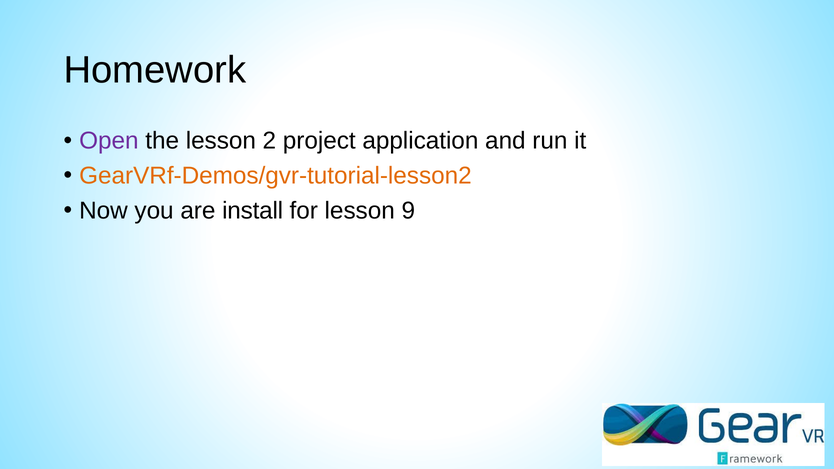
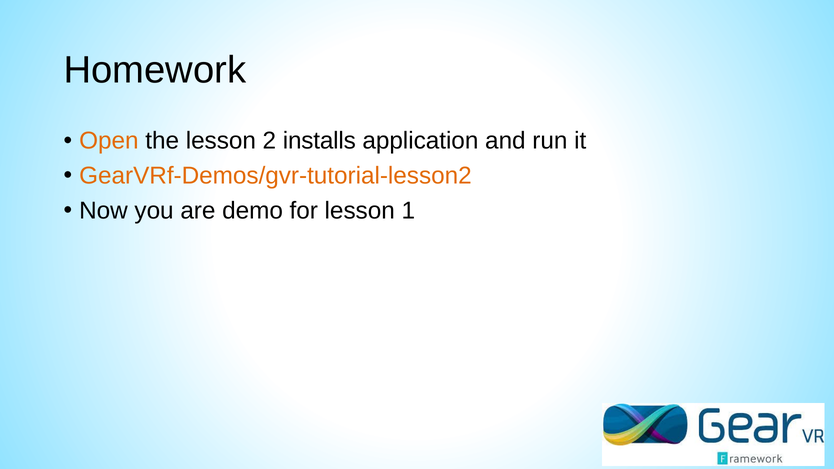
Open colour: purple -> orange (109, 141)
project: project -> installs (319, 141)
install: install -> demo (253, 211)
9: 9 -> 1 (408, 211)
